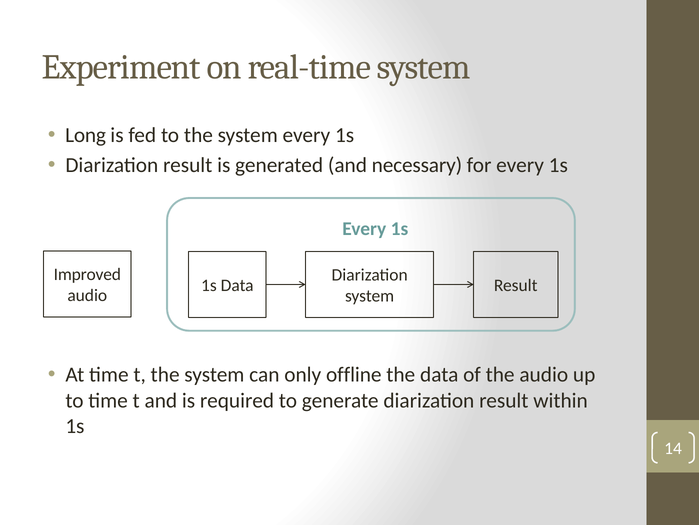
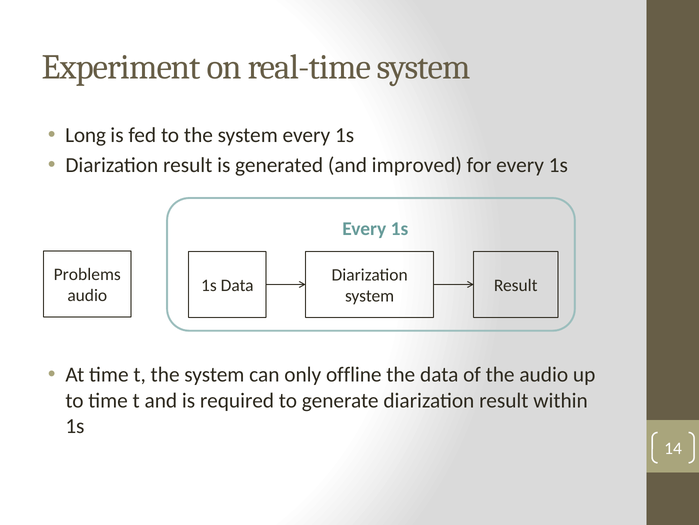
necessary: necessary -> improved (417, 165)
Improved: Improved -> Problems (87, 274)
